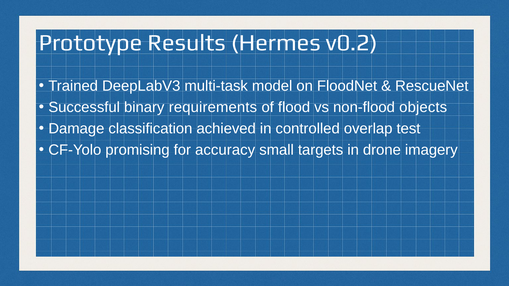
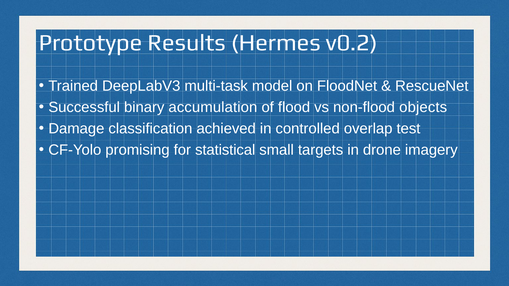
requirements: requirements -> accumulation (213, 107)
accuracy: accuracy -> statistical (225, 150)
